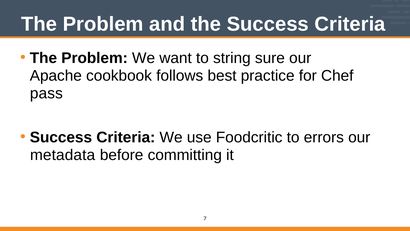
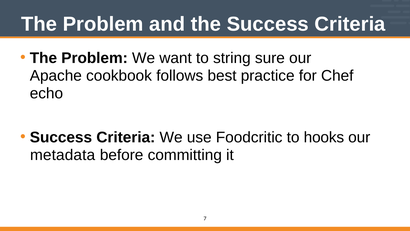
pass: pass -> echo (46, 93)
errors: errors -> hooks (324, 137)
